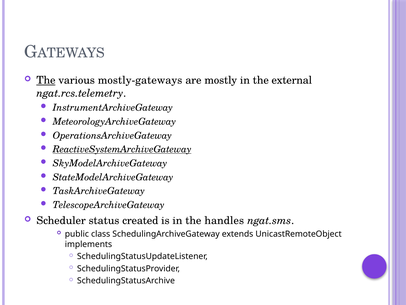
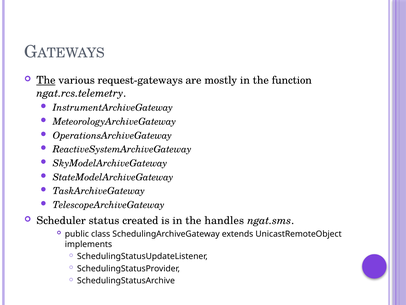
mostly-gateways: mostly-gateways -> request-gateways (140, 80)
external: external -> function (292, 80)
ReactiveSystemArchiveGateway underline: present -> none (122, 149)
